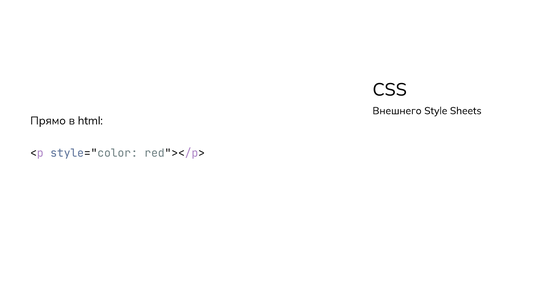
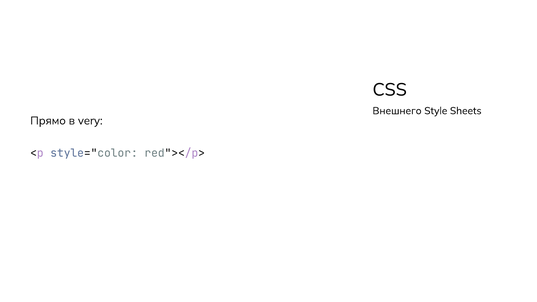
html: html -> very (90, 121)
